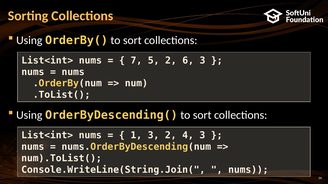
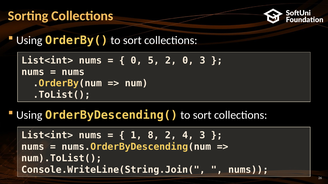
7: 7 -> 0 (136, 61)
2 6: 6 -> 0 (188, 61)
1 3: 3 -> 8 (154, 136)
